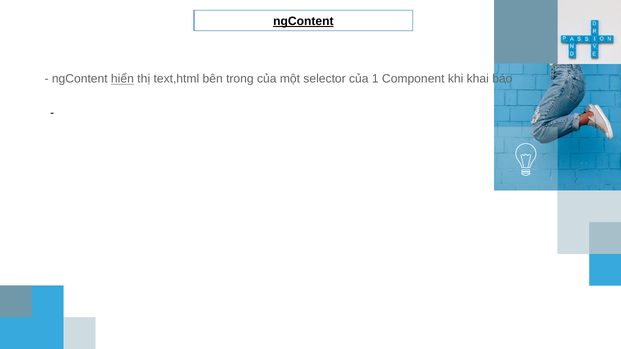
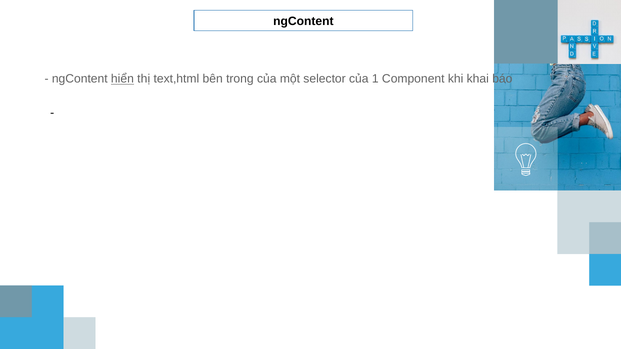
ngContent underline: present -> none (303, 21)
